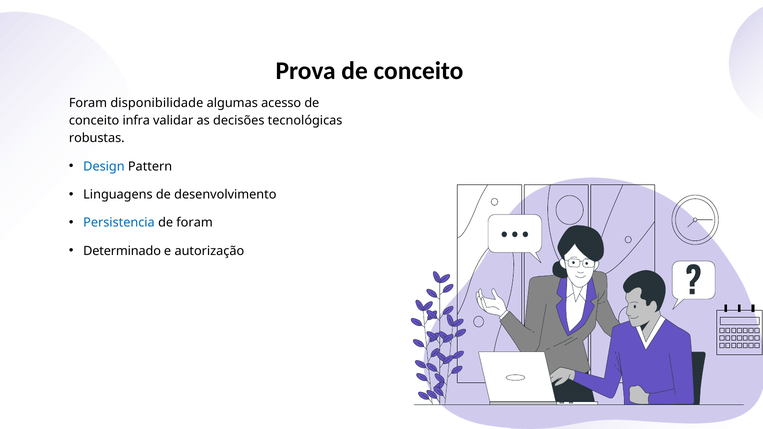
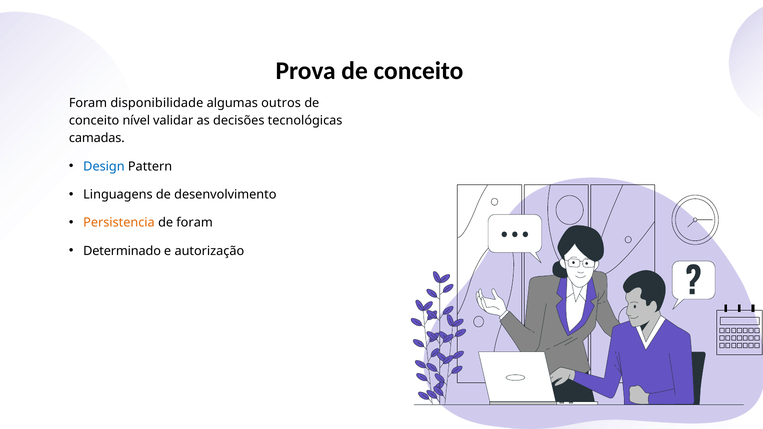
acesso: acesso -> outros (281, 103)
infra: infra -> nível (136, 121)
robustas: robustas -> camadas (97, 138)
Persistencia colour: blue -> orange (119, 223)
